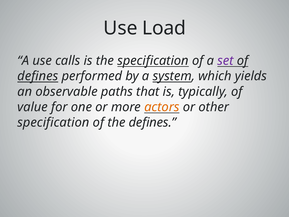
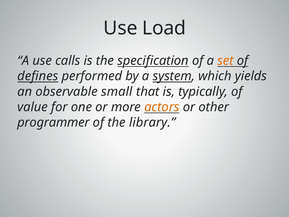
set colour: purple -> orange (225, 61)
paths: paths -> small (117, 91)
specification: specification -> programmer (53, 122)
the defines: defines -> library (152, 122)
